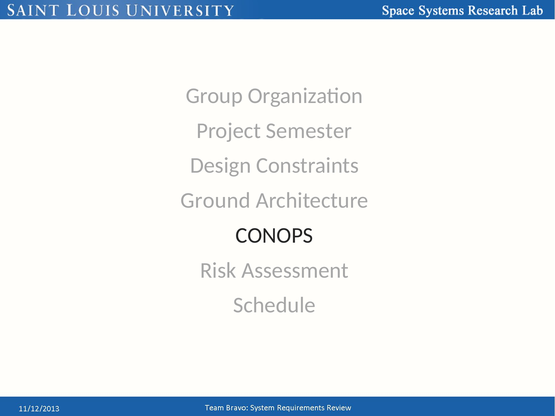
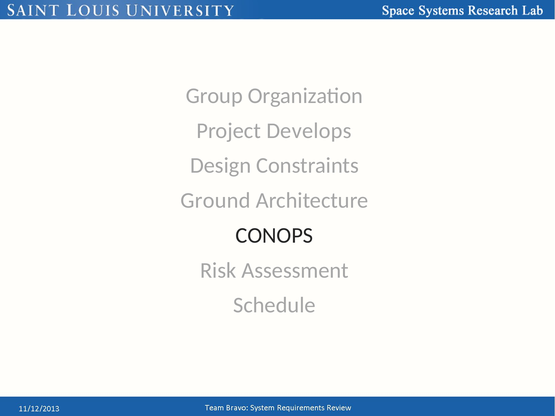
Semester: Semester -> Develops (309, 131)
